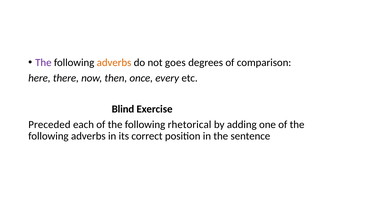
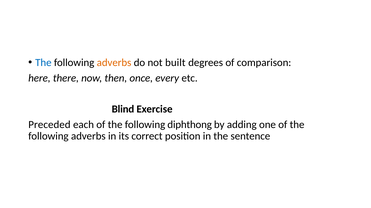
The colour: purple -> blue (43, 63)
goes: goes -> built (175, 63)
rhetorical: rhetorical -> diphthong (190, 125)
